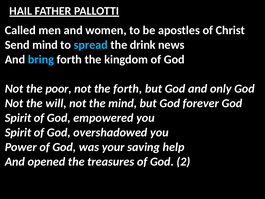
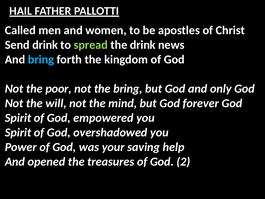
Send mind: mind -> drink (45, 45)
spread colour: light blue -> light green (91, 45)
the forth: forth -> bring (128, 89)
